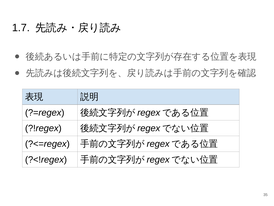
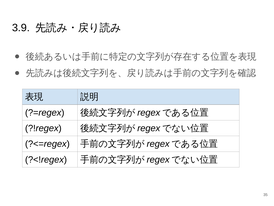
1.7: 1.7 -> 3.9 (21, 28)
